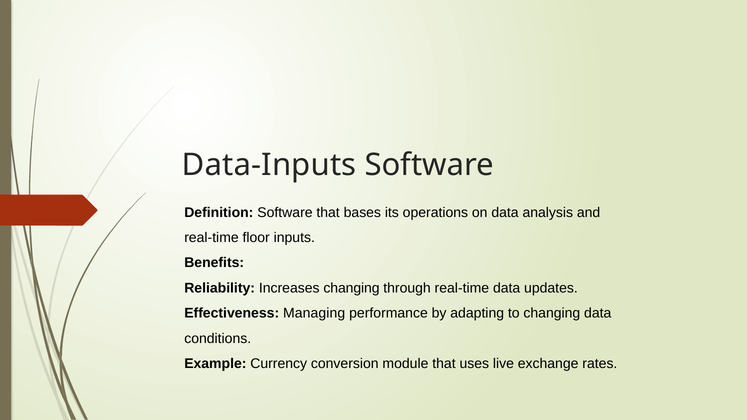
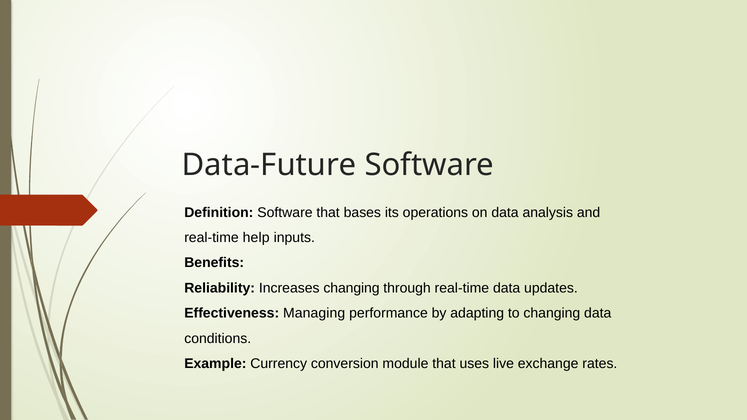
Data-Inputs: Data-Inputs -> Data-Future (269, 165)
floor: floor -> help (256, 238)
